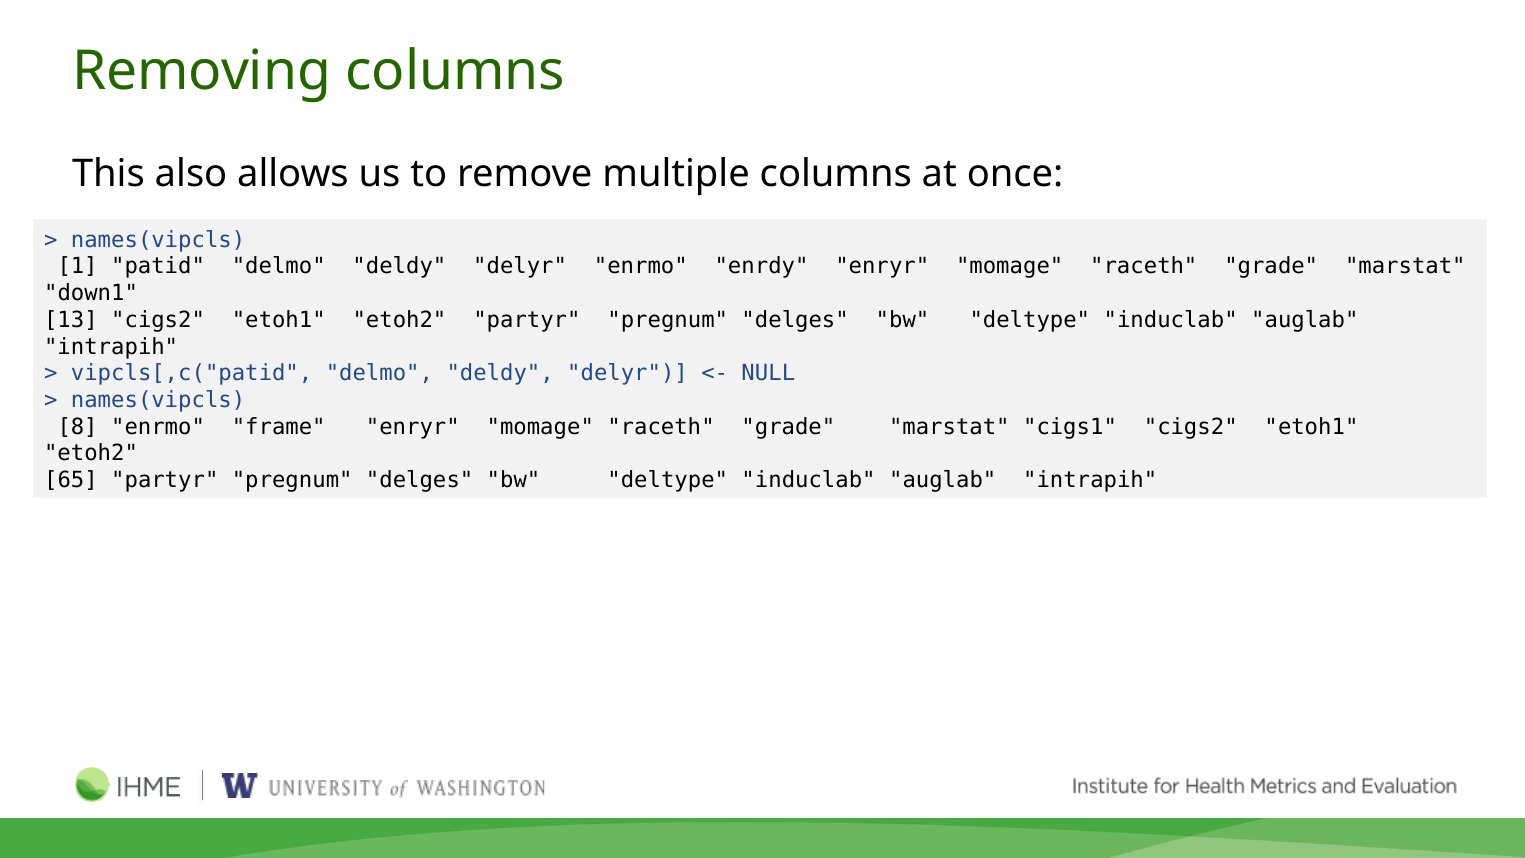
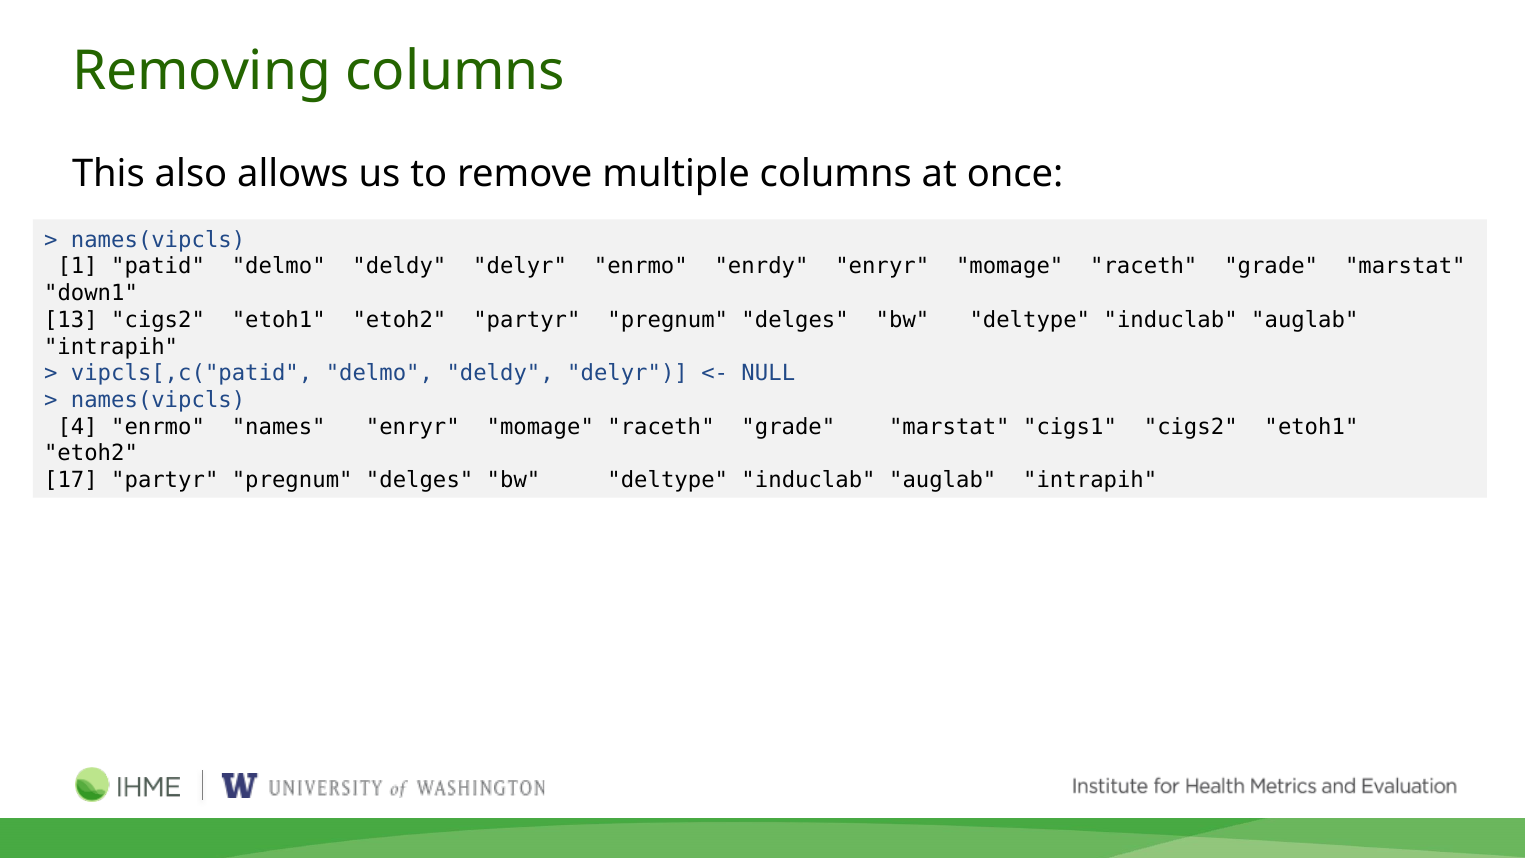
8: 8 -> 4 (78, 427)
frame: frame -> names (279, 427)
65: 65 -> 17 (71, 480)
